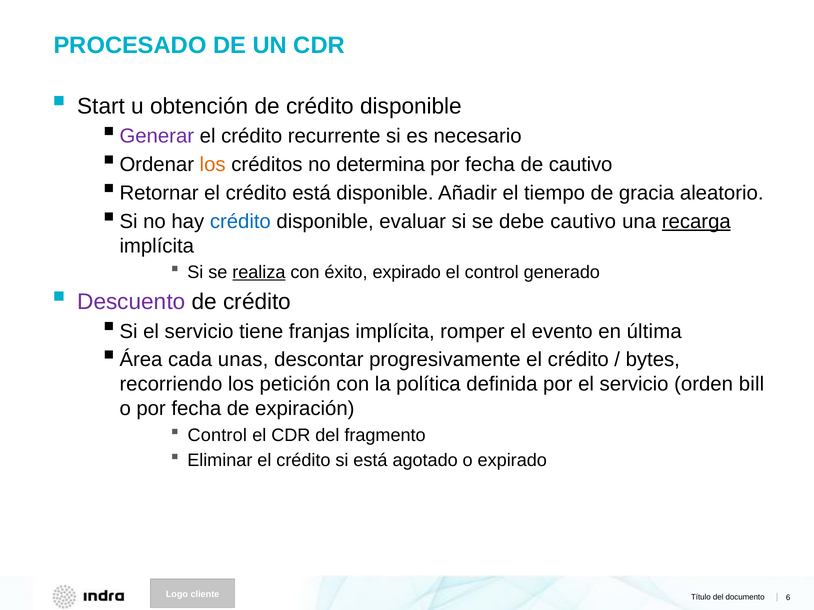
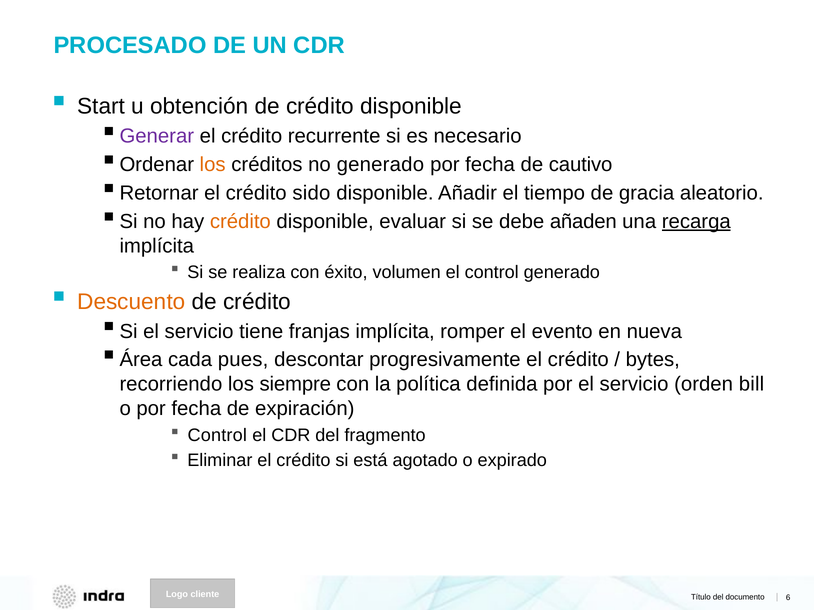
no determina: determina -> generado (380, 165)
crédito está: está -> sido (311, 193)
crédito colour: blue -> orange (240, 222)
debe cautivo: cautivo -> añaden (583, 222)
realiza underline: present -> none (259, 273)
éxito expirado: expirado -> volumen (407, 273)
Descuento colour: purple -> orange (131, 302)
última: última -> nueva (654, 332)
unas: unas -> pues (243, 360)
petición: petición -> siempre (295, 384)
